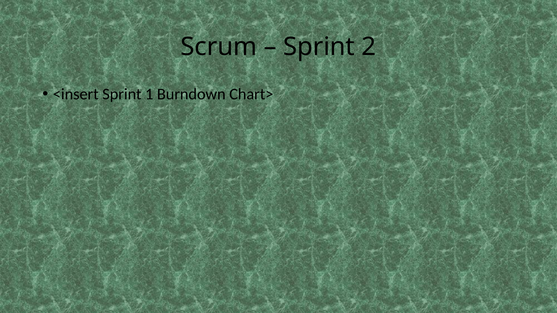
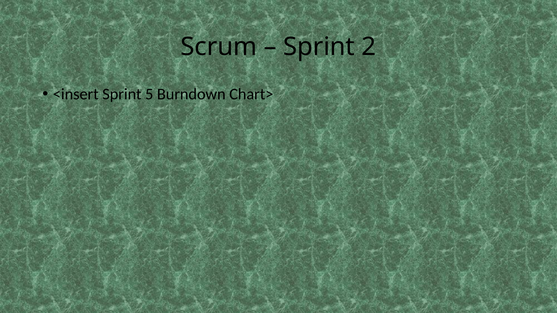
1: 1 -> 5 (149, 94)
